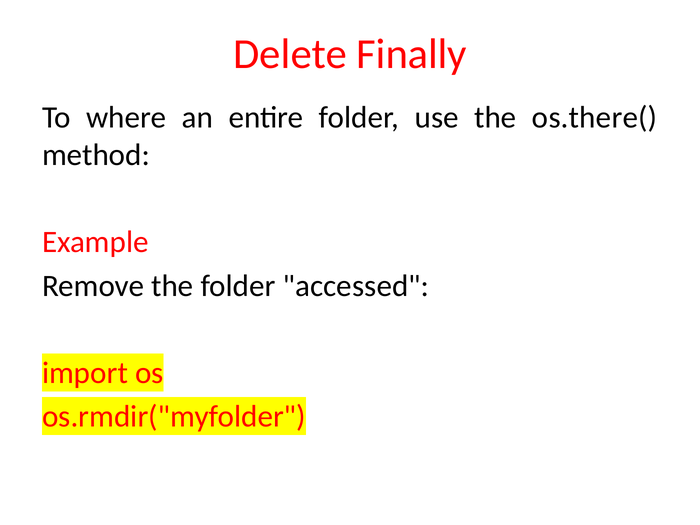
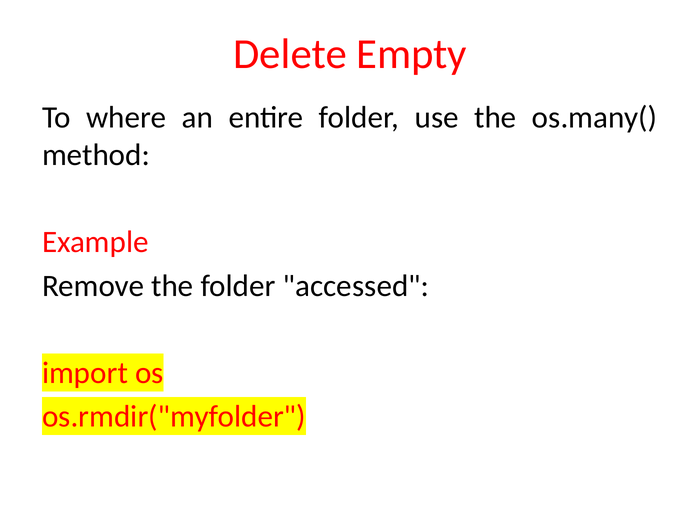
Finally: Finally -> Empty (412, 54)
os.there(: os.there( -> os.many( (595, 118)
